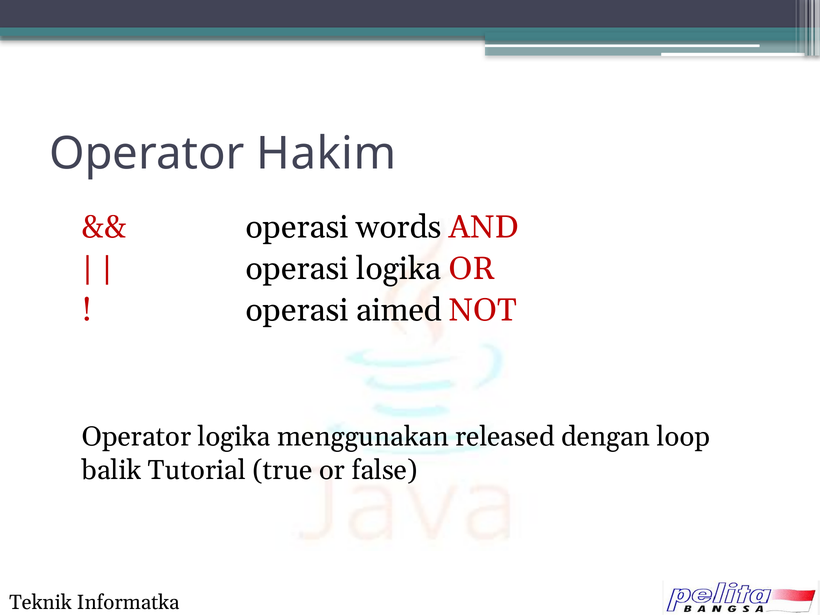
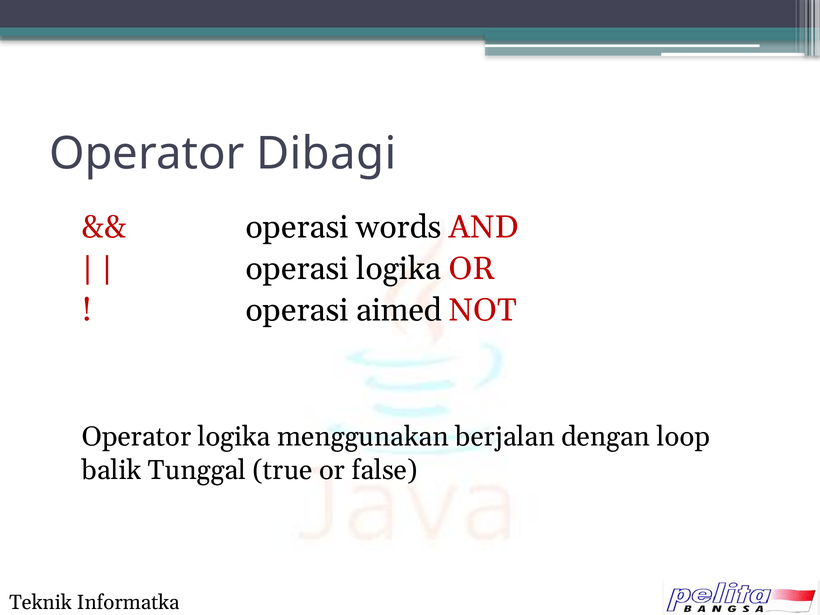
Hakim: Hakim -> Dibagi (326, 153)
released: released -> berjalan (505, 437)
Tutorial: Tutorial -> Tunggal (197, 470)
